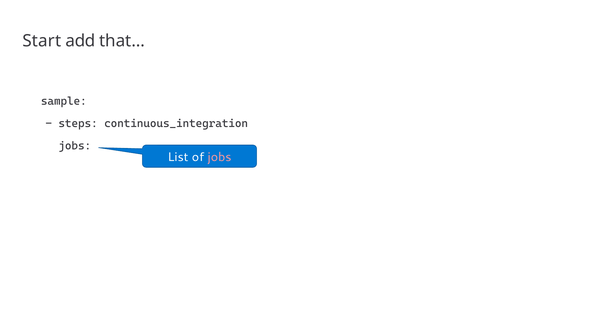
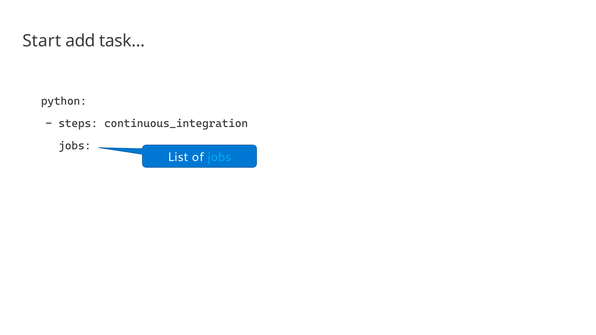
that…: that… -> task… (122, 41)
sample: sample -> python (64, 101)
jobs colour: pink -> light blue (220, 157)
